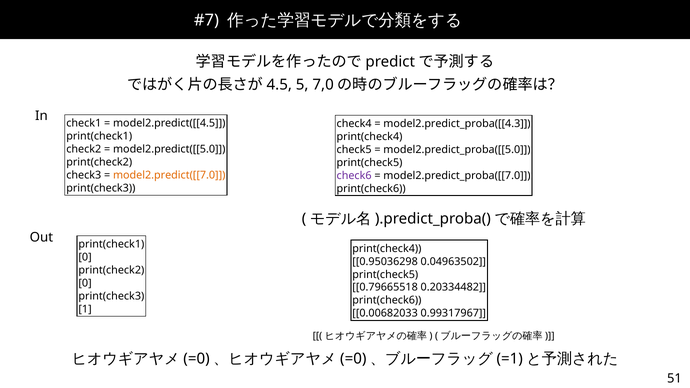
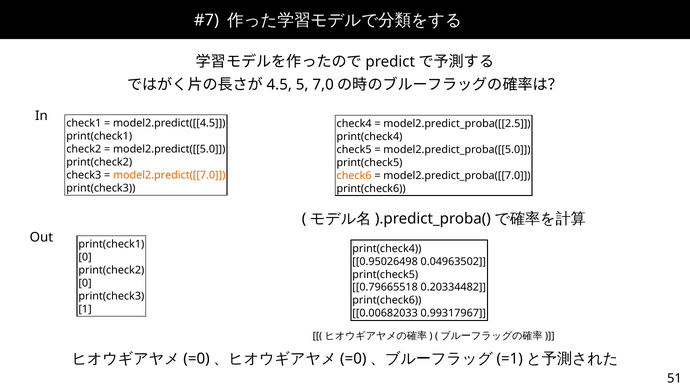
model2.predict_proba([[4.3: model2.predict_proba([[4.3 -> model2.predict_proba([[2.5 (457, 124)
check6 colour: purple -> orange (354, 176)
0.95036298: 0.95036298 -> 0.95026498 (385, 262)
